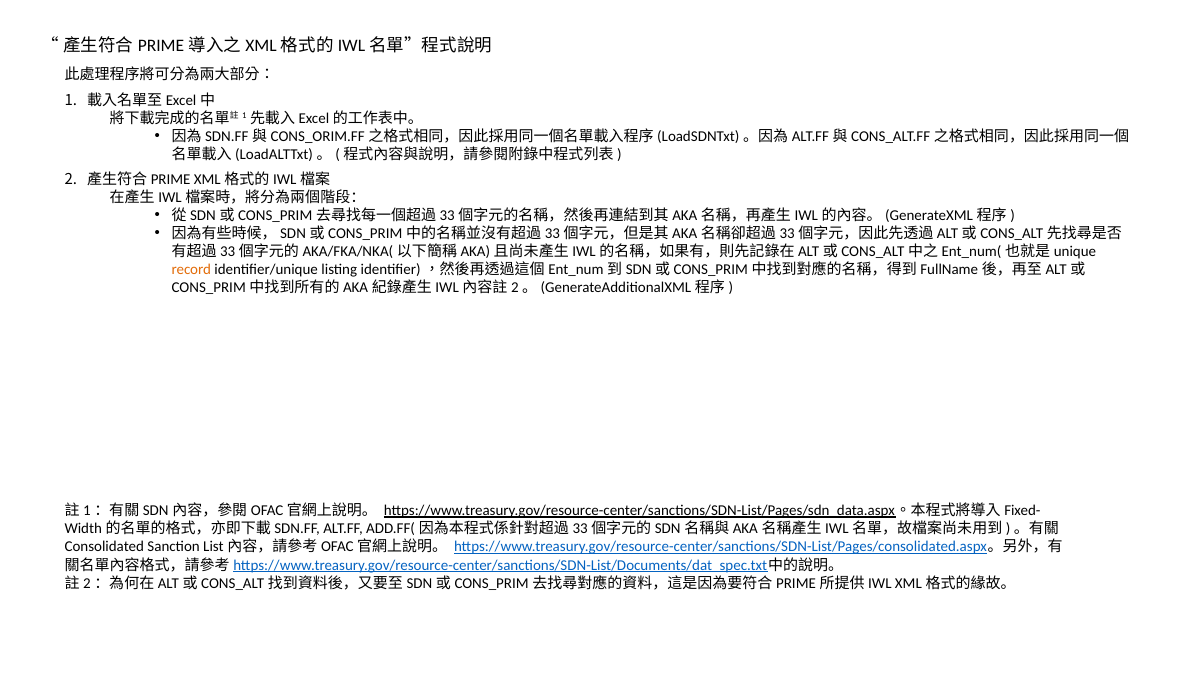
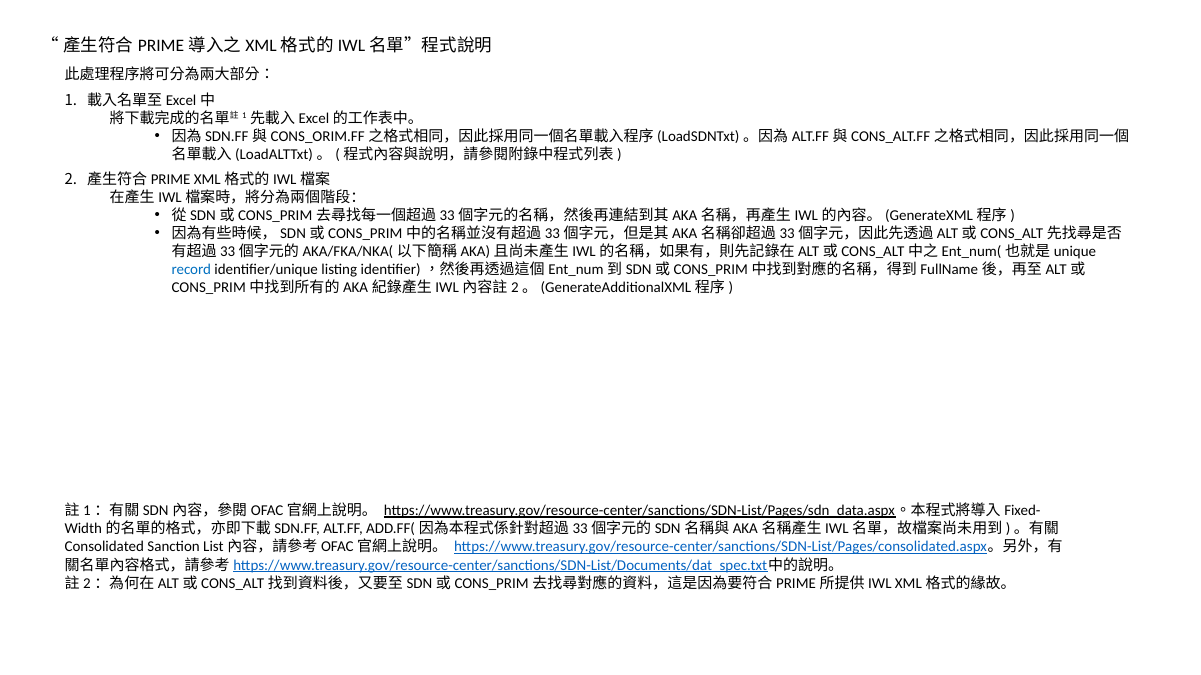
record colour: orange -> blue (191, 270)
